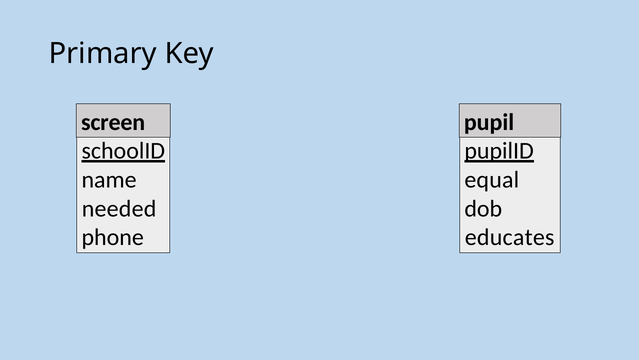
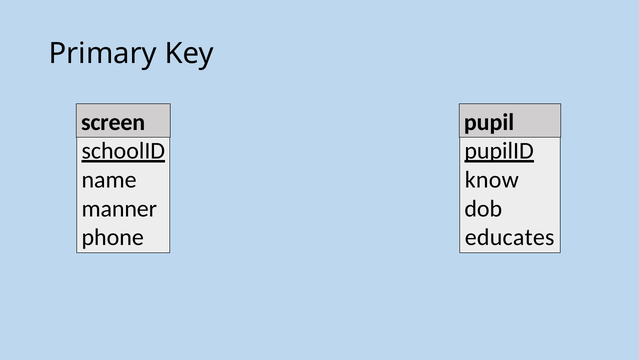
equal: equal -> know (492, 180)
needed: needed -> manner (119, 208)
